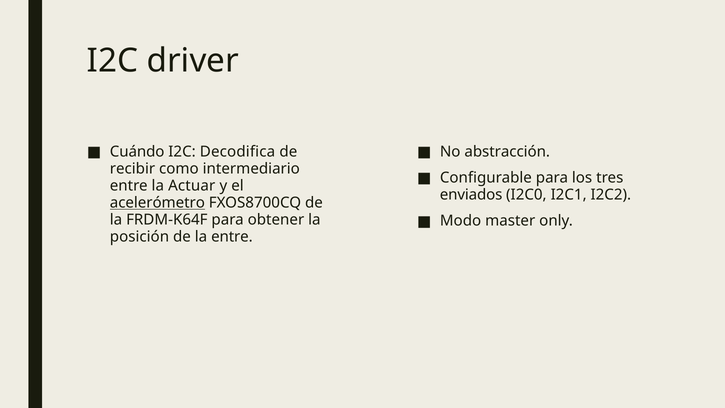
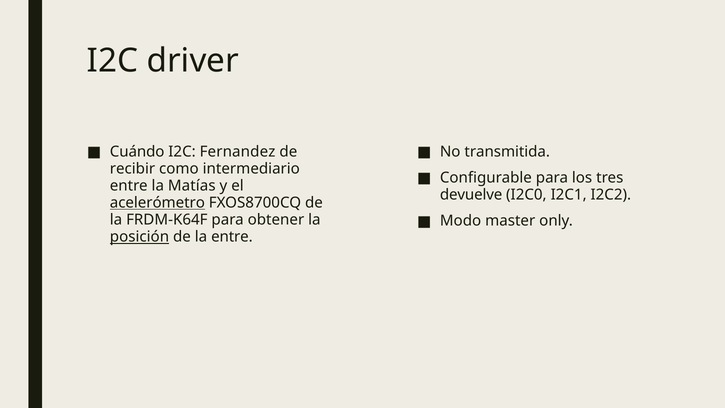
Decodifica: Decodifica -> Fernandez (238, 151)
abstracción: abstracción -> transmitida (507, 151)
Actuar: Actuar -> Matías (192, 186)
enviados: enviados -> devuelve (471, 195)
posición underline: none -> present (139, 237)
